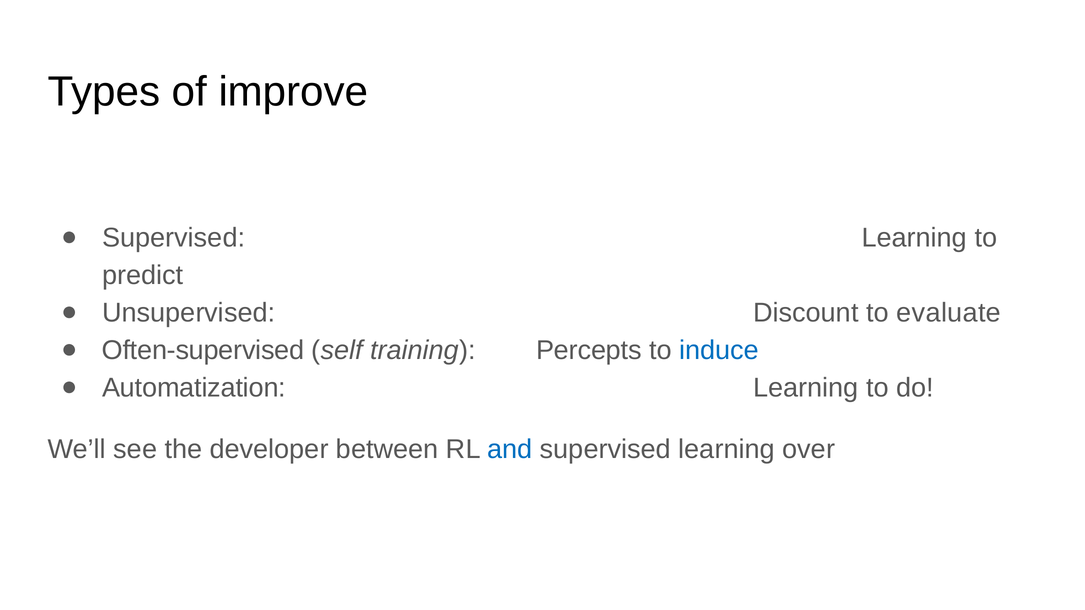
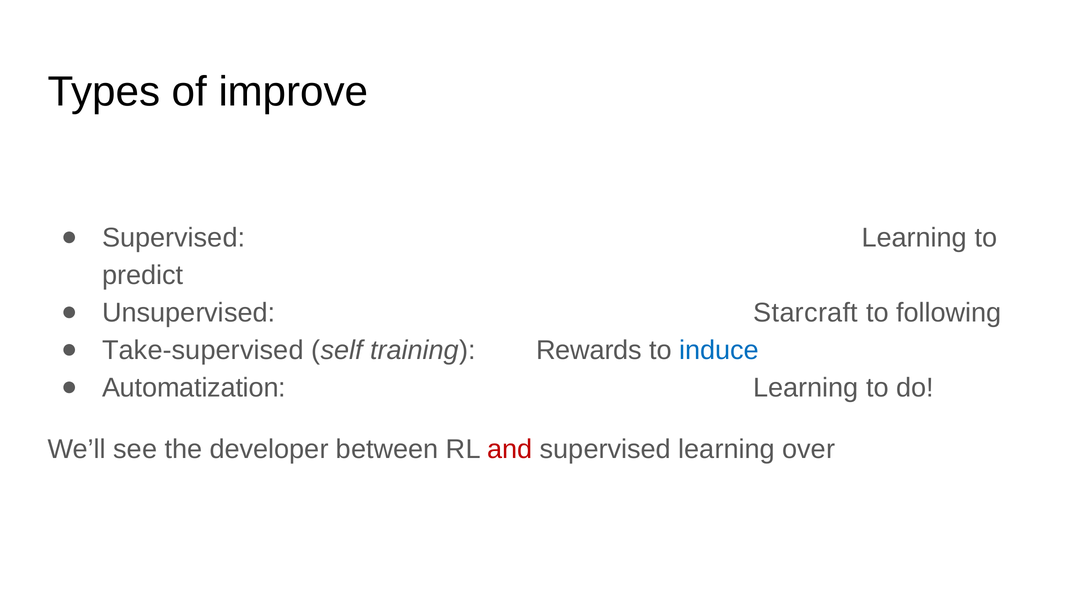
Discount: Discount -> Starcraft (806, 313)
evaluate: evaluate -> following (949, 313)
Often-supervised: Often-supervised -> Take-supervised (203, 350)
Percepts: Percepts -> Rewards (589, 350)
and colour: blue -> red (510, 449)
